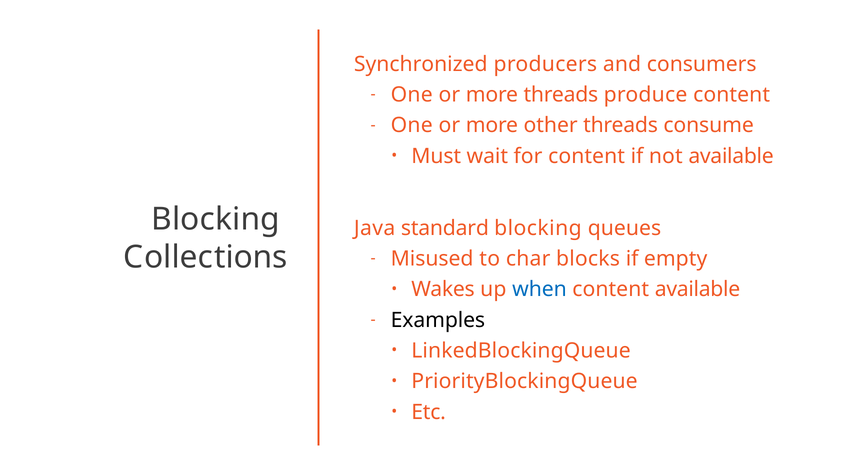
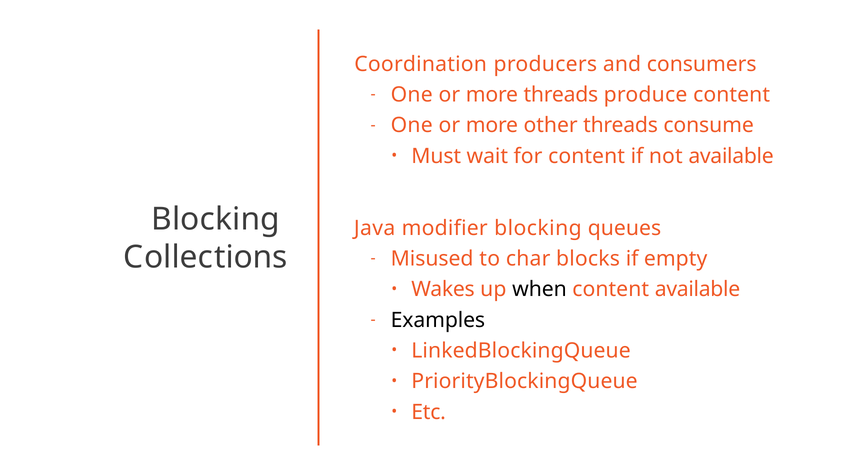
Synchronized: Synchronized -> Coordination (421, 64)
standard: standard -> modifier (445, 228)
when colour: blue -> black (540, 290)
